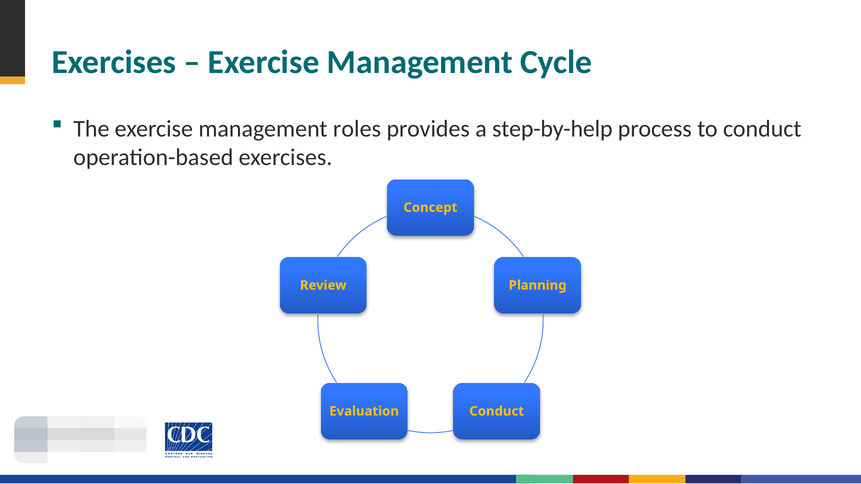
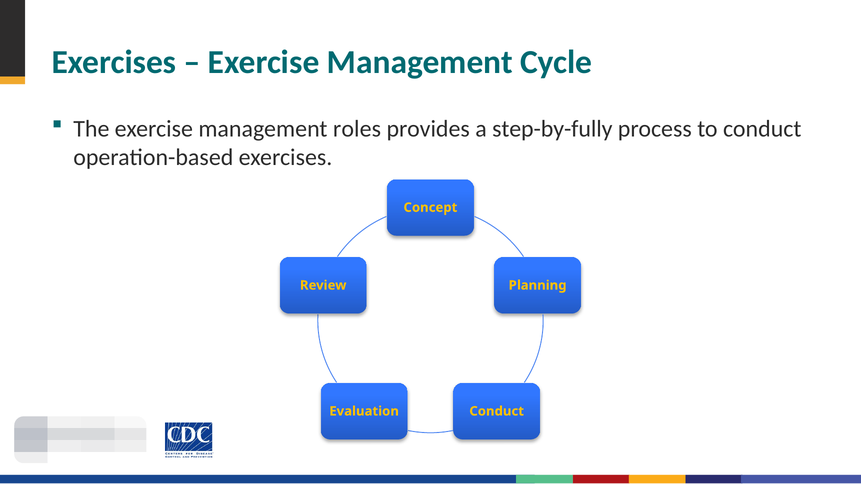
step-by-help: step-by-help -> step-by-fully (552, 129)
